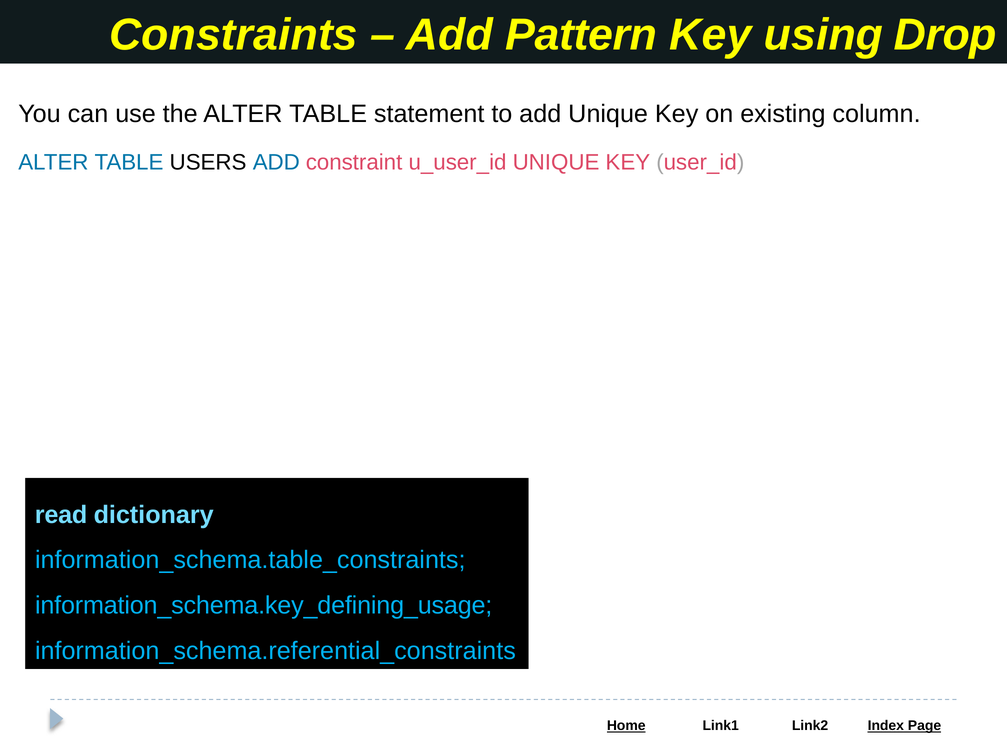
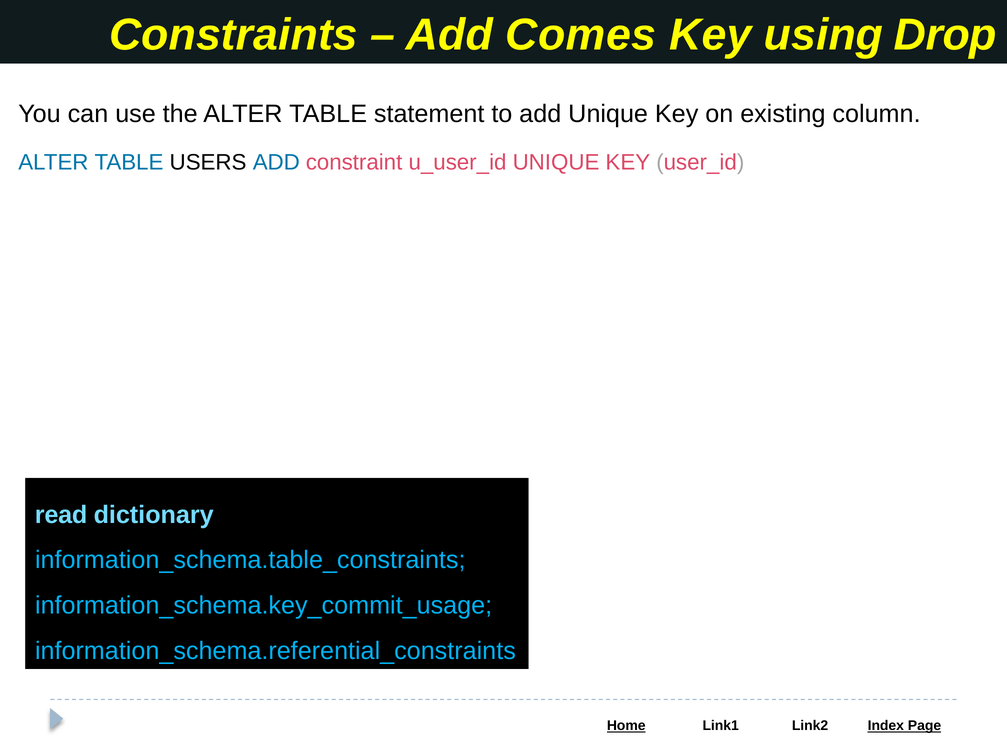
Pattern: Pattern -> Comes (581, 35)
information_schema.key_defining_usage: information_schema.key_defining_usage -> information_schema.key_commit_usage (264, 606)
